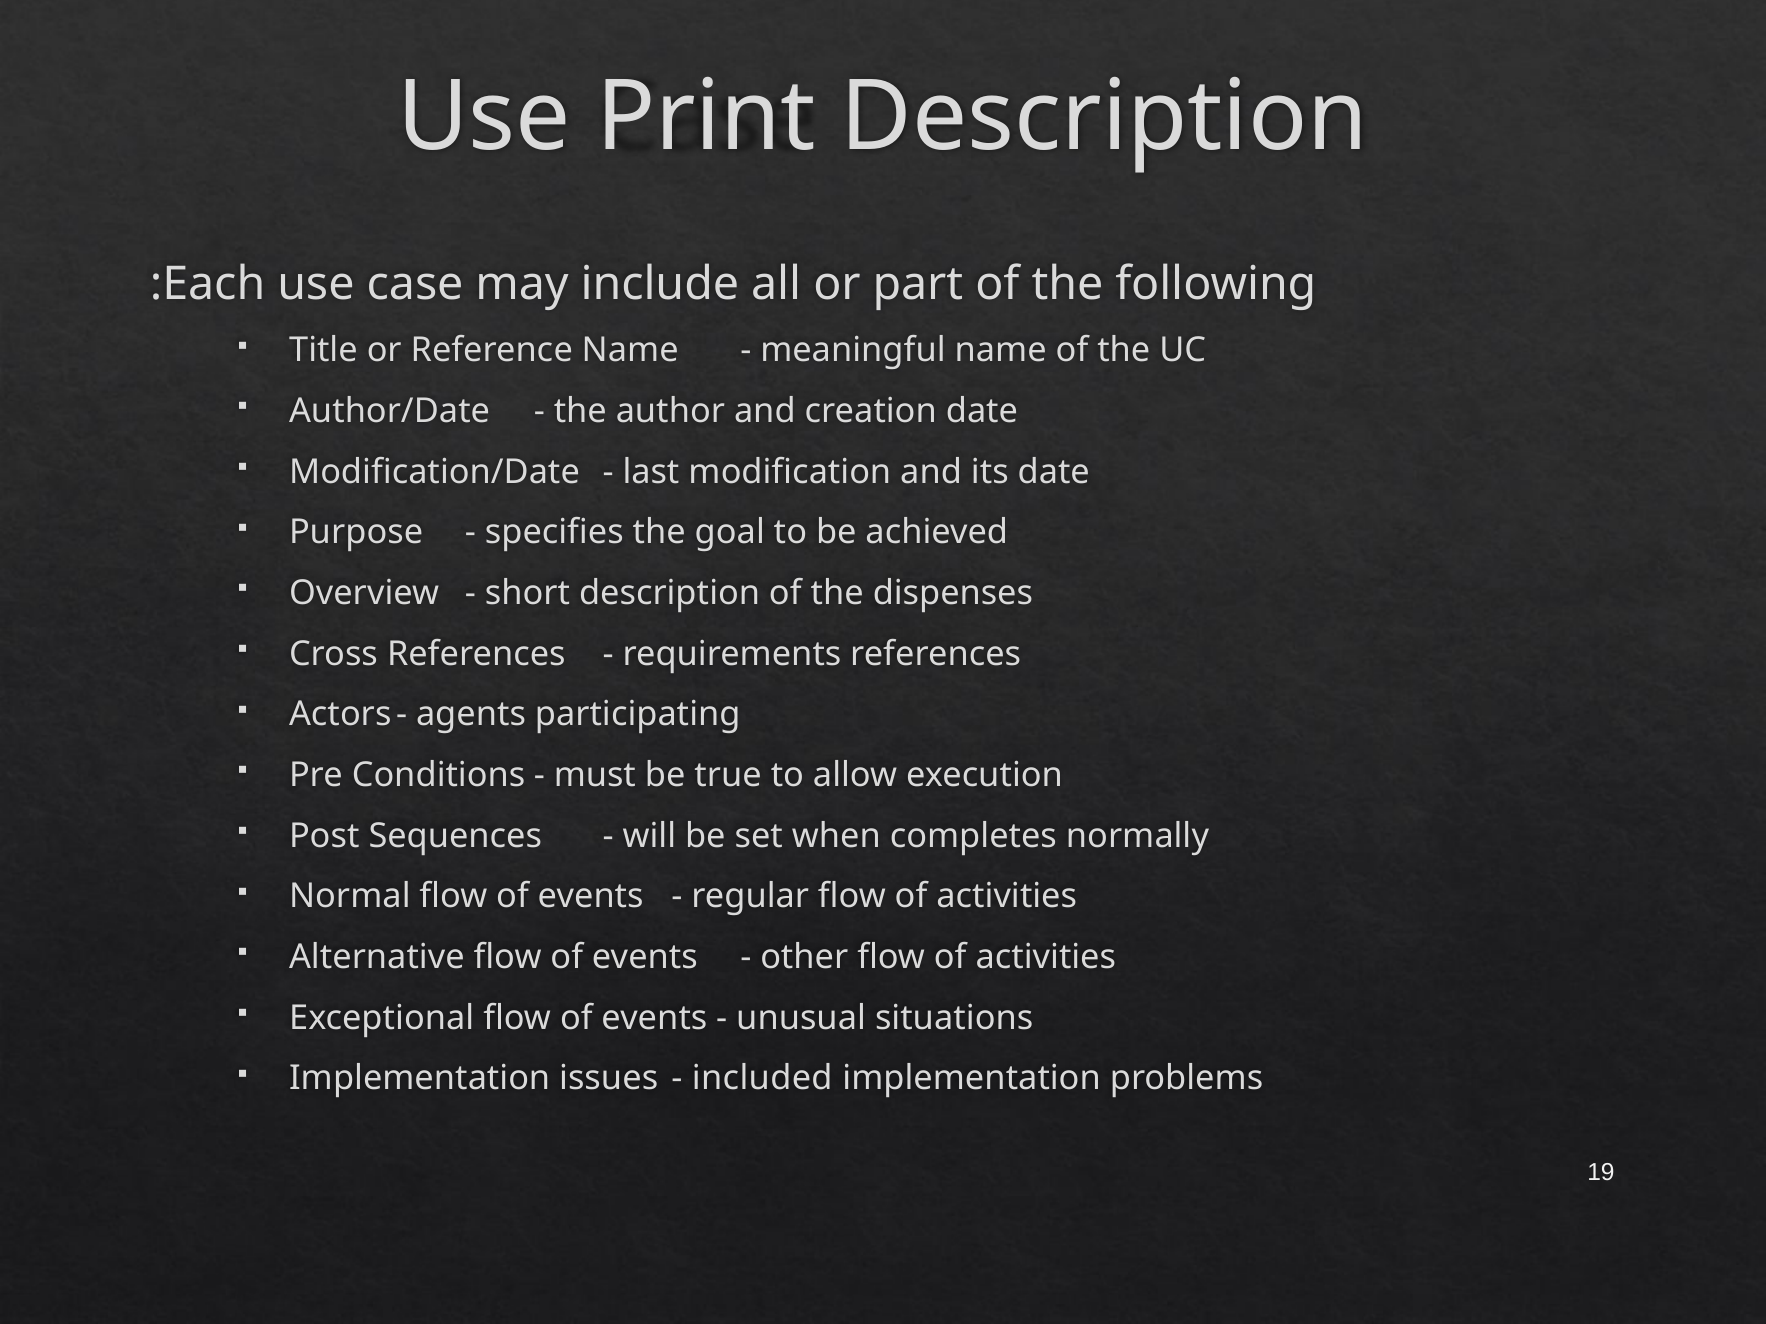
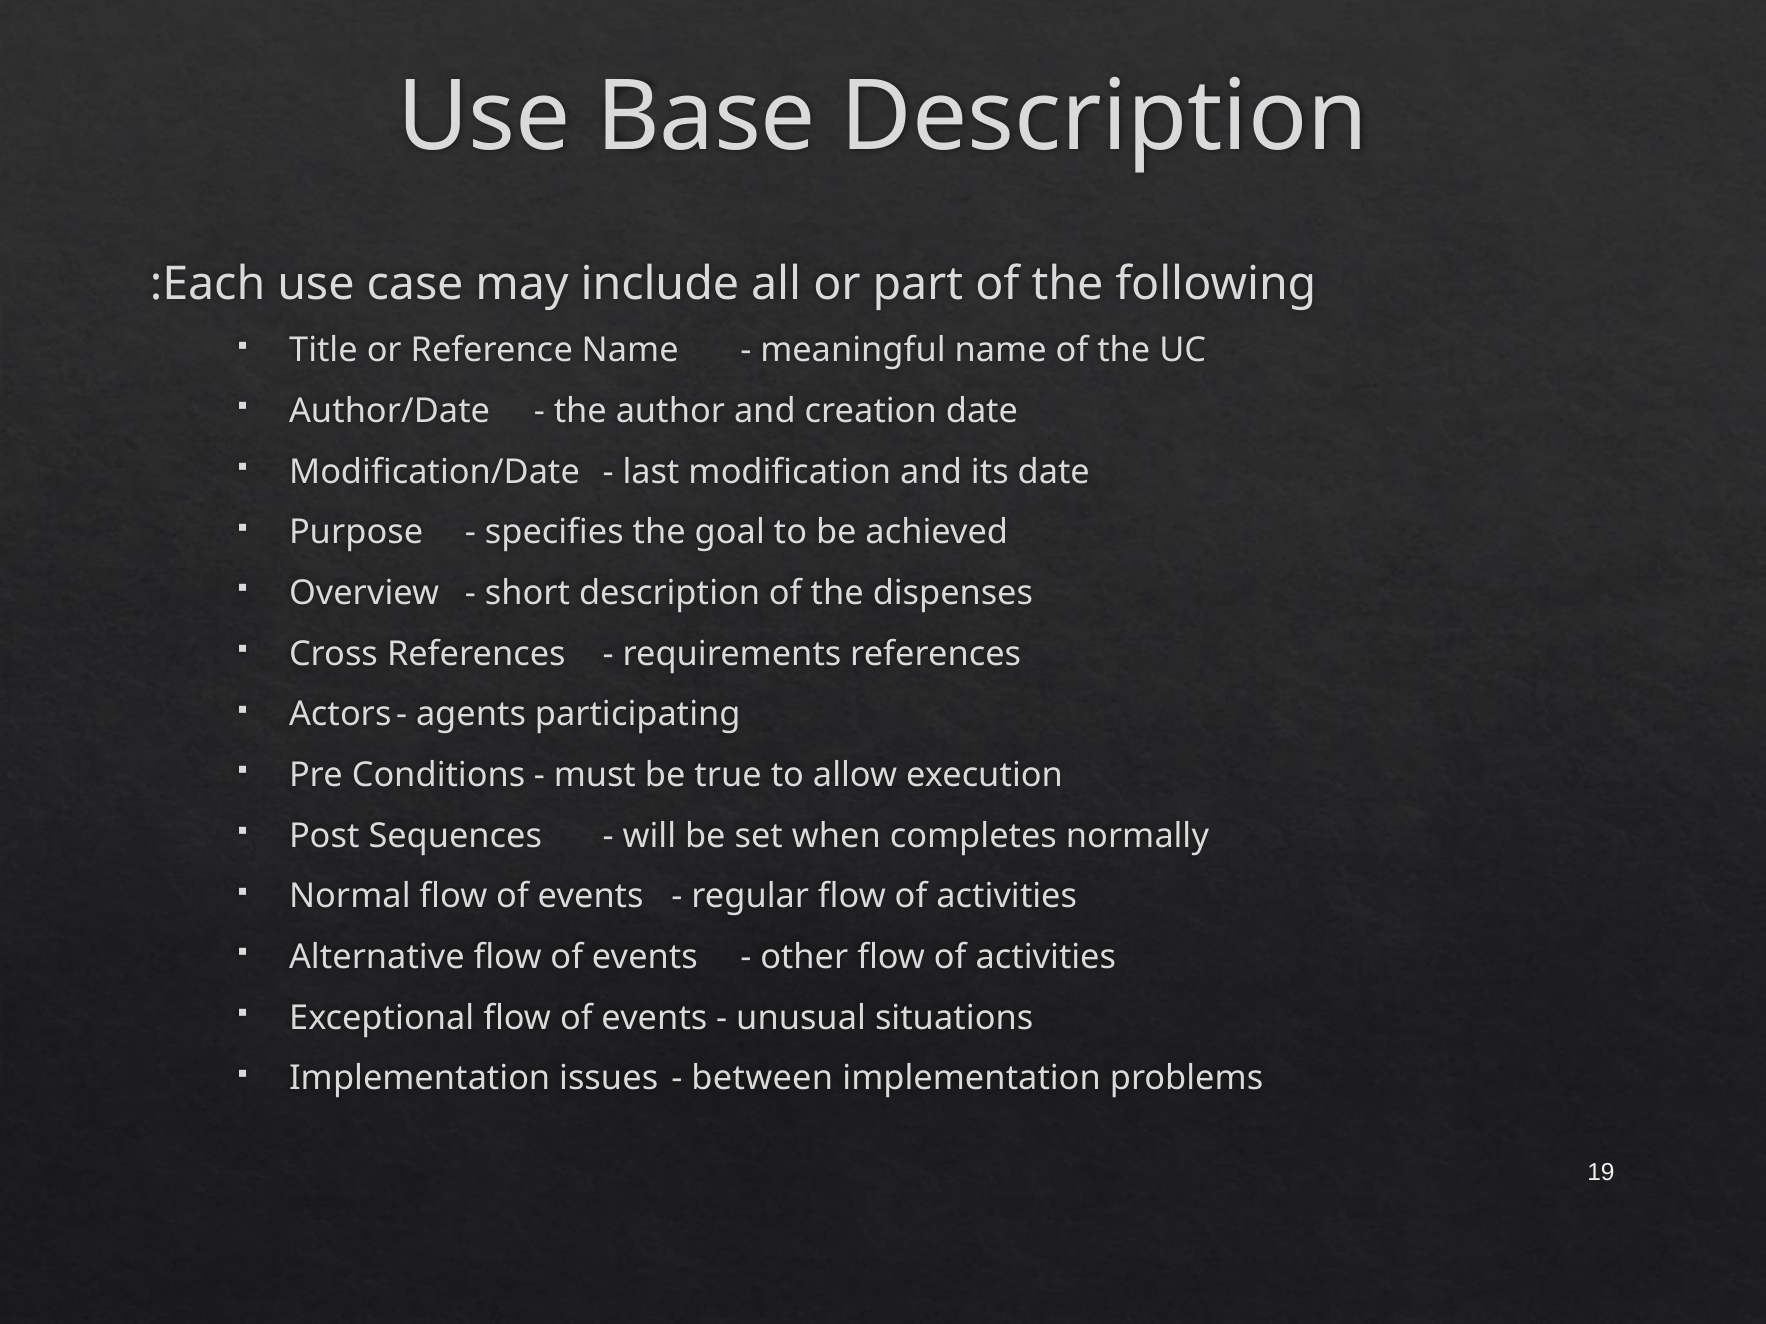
Print: Print -> Base (706, 117)
included: included -> between (762, 1079)
